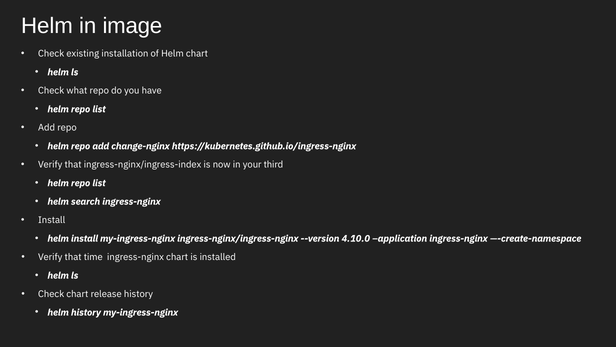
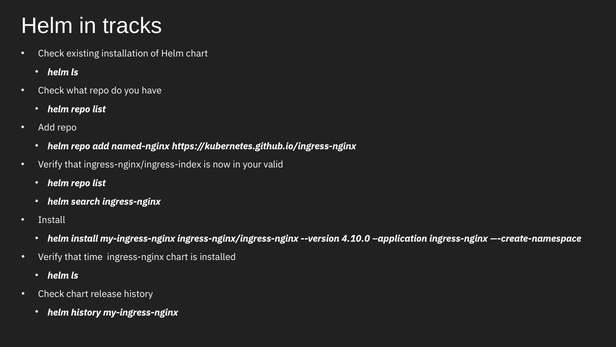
image: image -> tracks (132, 26)
change-nginx: change-nginx -> named-nginx (140, 146)
third: third -> valid (273, 164)
